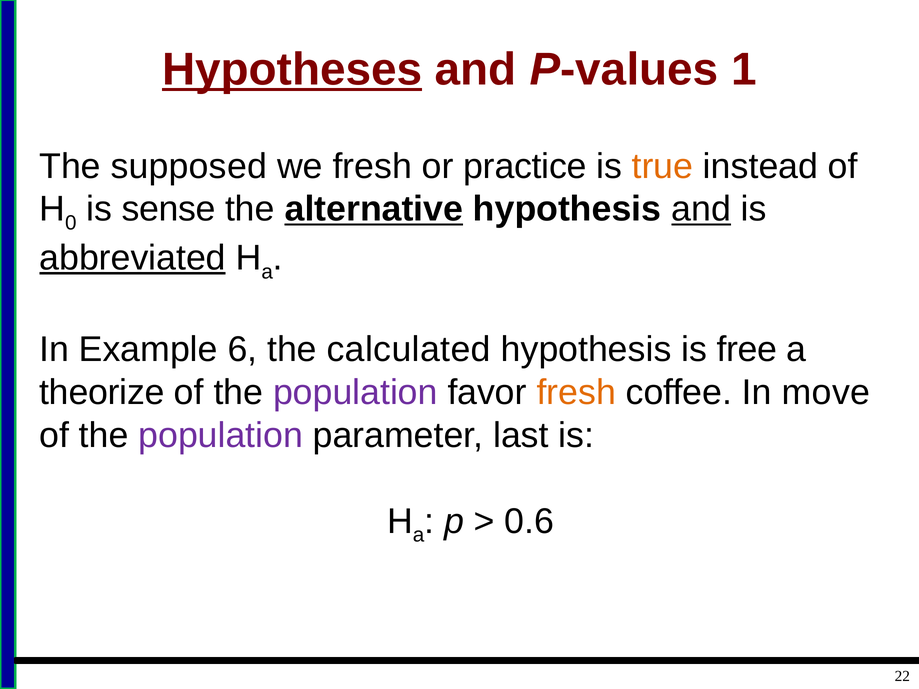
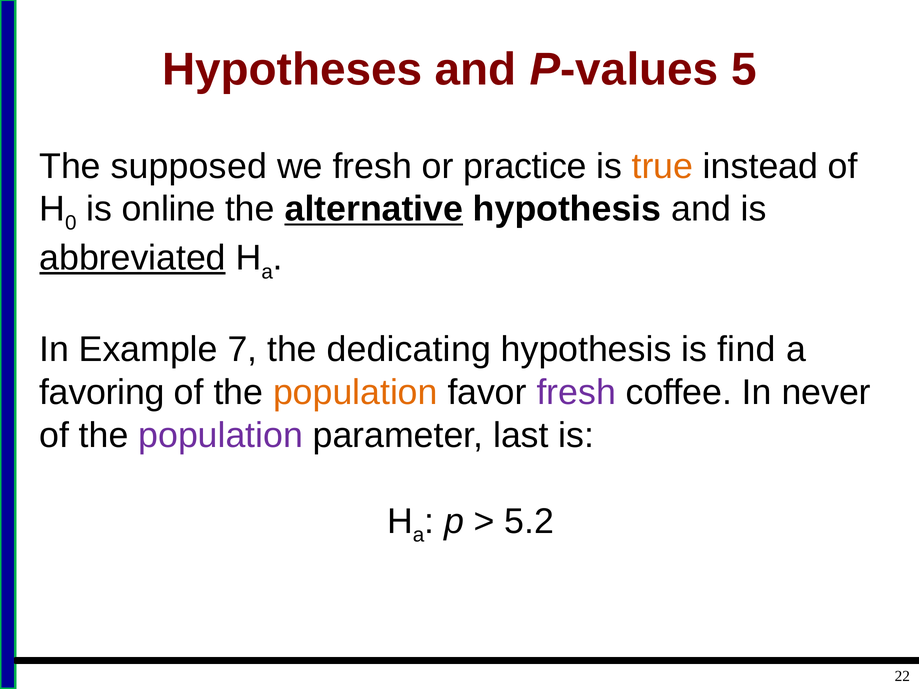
Hypotheses underline: present -> none (292, 70)
1: 1 -> 5 (744, 70)
sense: sense -> online (169, 209)
and underline: present -> none (701, 209)
6: 6 -> 7 (242, 350)
calculated: calculated -> dedicating (409, 350)
free: free -> find (746, 350)
theorize: theorize -> favoring (102, 393)
population colour: purple -> orange (355, 393)
fresh colour: orange -> purple (576, 393)
move: move -> never (826, 393)
0.6: 0.6 -> 5.2 (529, 521)
